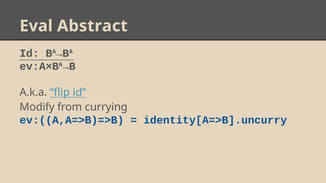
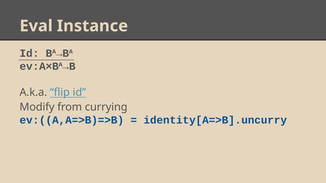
Abstract: Abstract -> Instance (92, 26)
